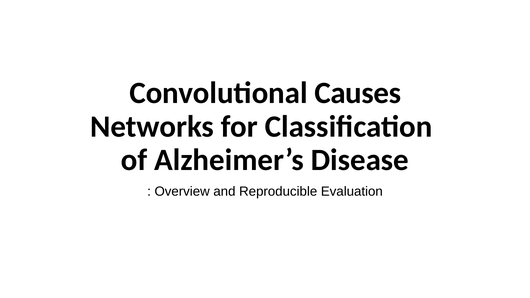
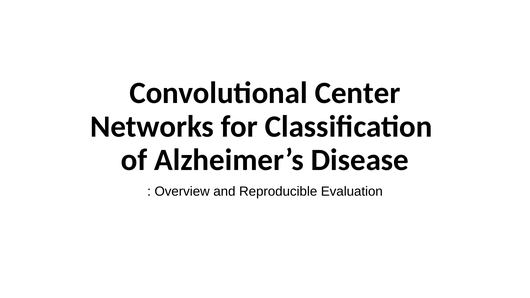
Causes: Causes -> Center (358, 93)
